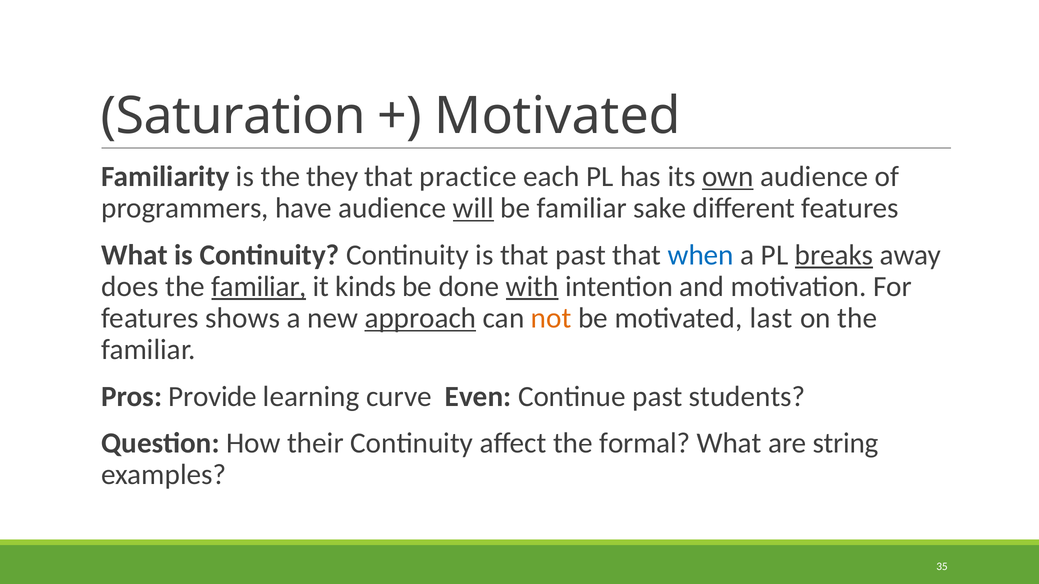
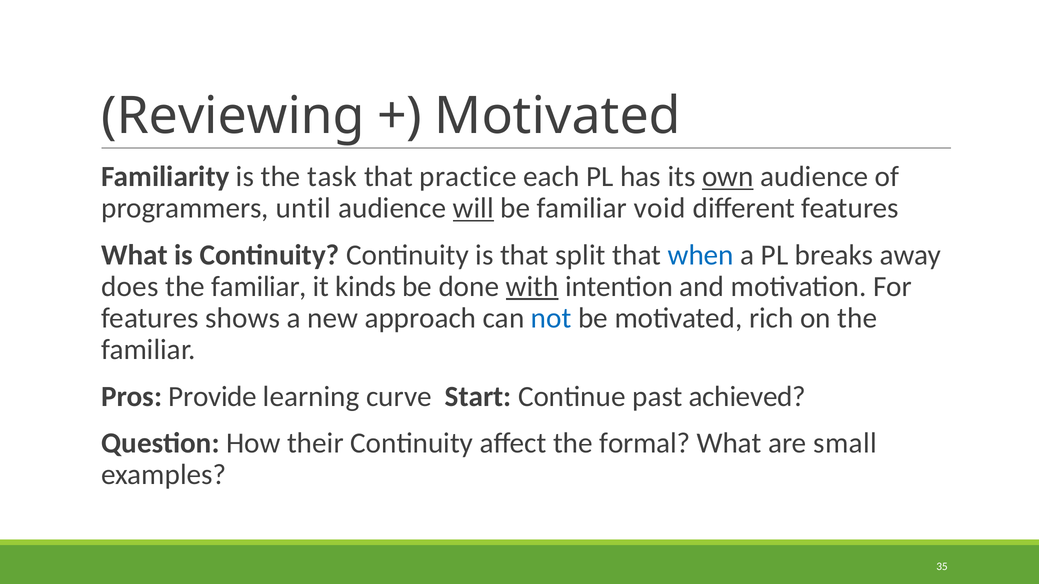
Saturation: Saturation -> Reviewing (233, 116)
they: they -> task (332, 177)
have: have -> until (303, 208)
sake: sake -> void (660, 208)
that past: past -> split (581, 255)
breaks underline: present -> none (834, 255)
familiar underline: present -> none (259, 287)
approach underline: present -> none (420, 318)
not colour: orange -> blue (551, 318)
last: last -> rich (771, 318)
Even: Even -> Start (478, 397)
students: students -> achieved (747, 397)
string: string -> small (845, 443)
